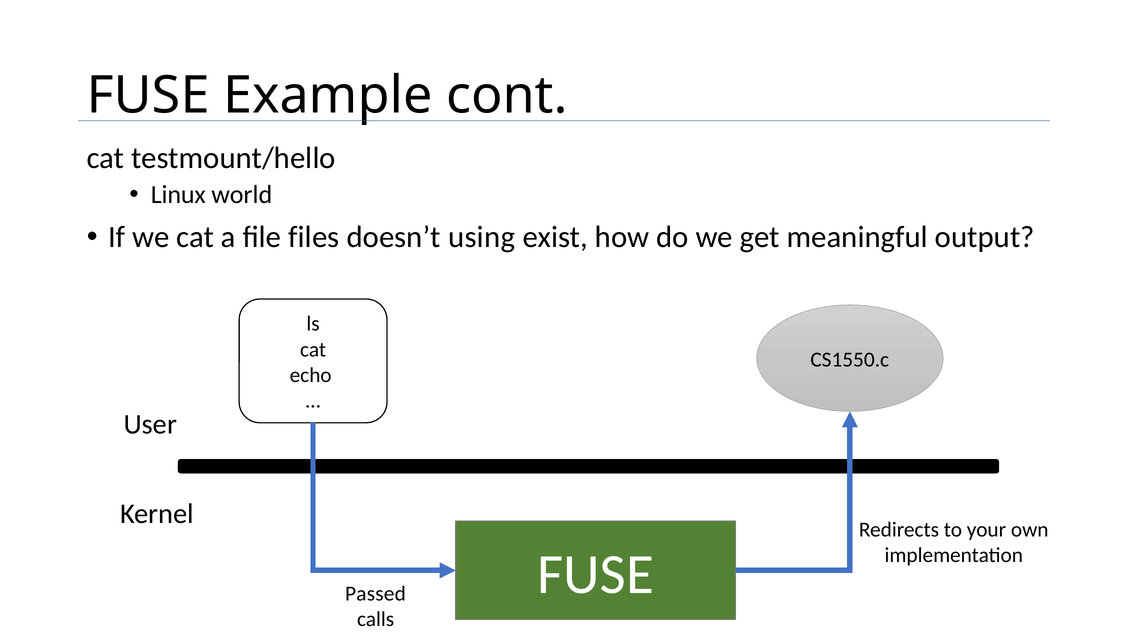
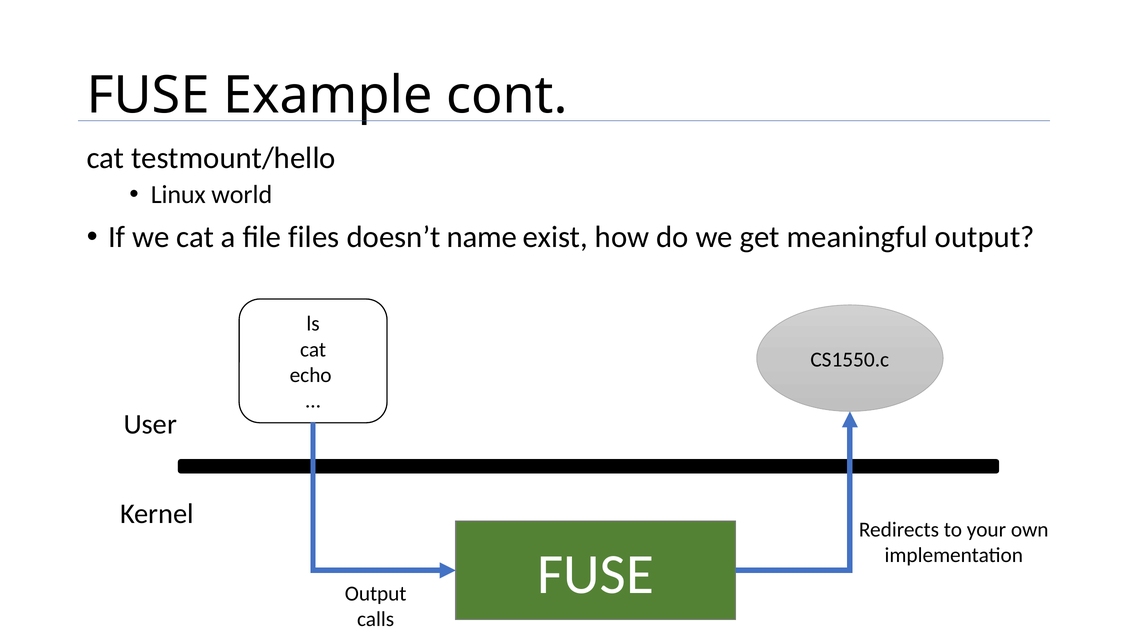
using: using -> name (482, 237)
Passed: Passed -> Output (376, 594)
